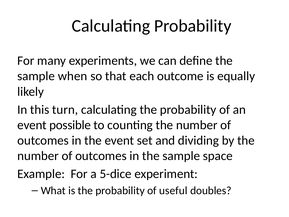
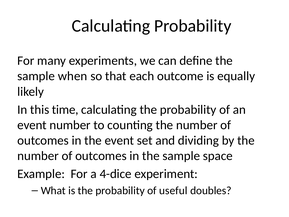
turn: turn -> time (65, 109)
event possible: possible -> number (70, 125)
5-dice: 5-dice -> 4-dice (116, 174)
